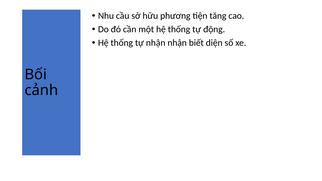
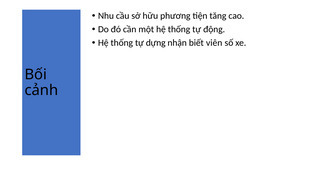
tự nhận: nhận -> dựng (156, 43)
diện: diện -> viên (214, 43)
